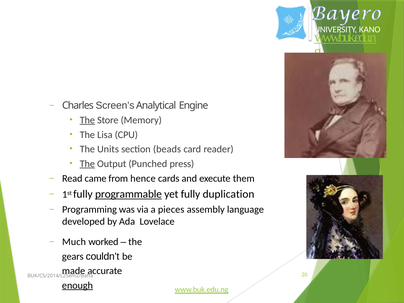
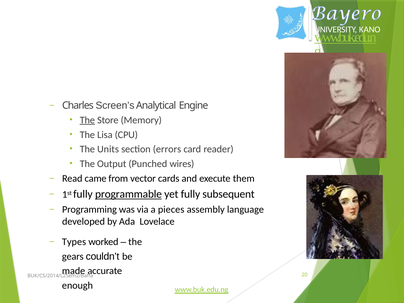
beads: beads -> errors (167, 149)
The underline: present -> none (87, 164)
press: press -> wires (182, 164)
hence: hence -> vector (143, 179)
duplication: duplication -> subsequent (229, 194)
Much: Much -> Types (74, 242)
enough underline: present -> none (77, 285)
